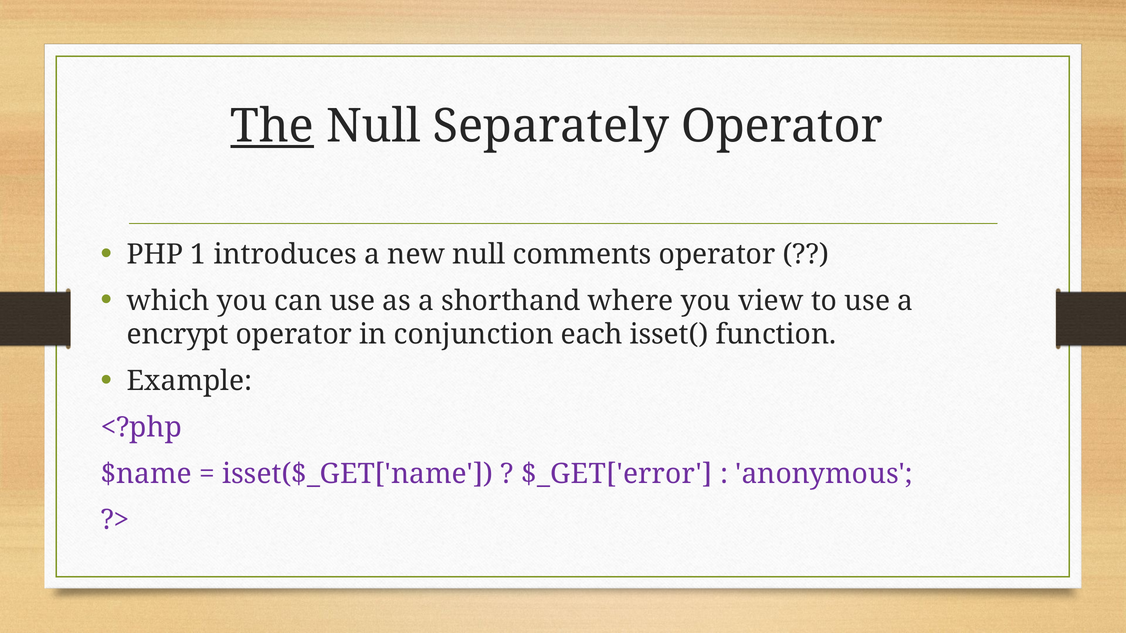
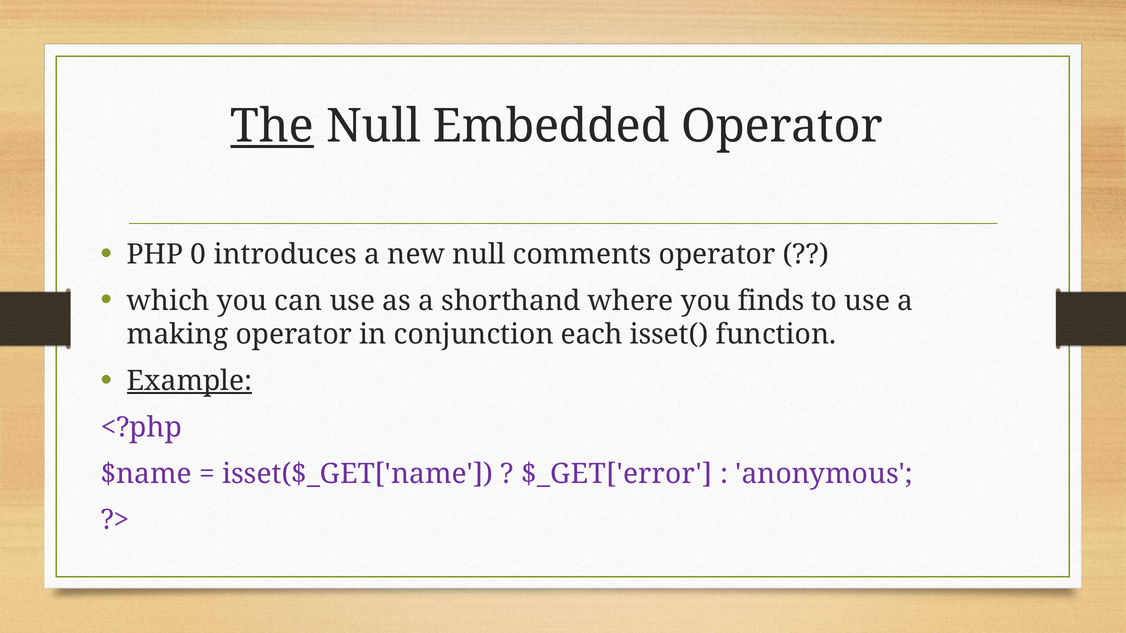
Separately: Separately -> Embedded (551, 126)
1: 1 -> 0 (198, 254)
view: view -> finds (771, 301)
encrypt: encrypt -> making (178, 335)
Example underline: none -> present (190, 381)
